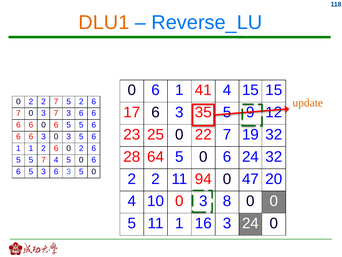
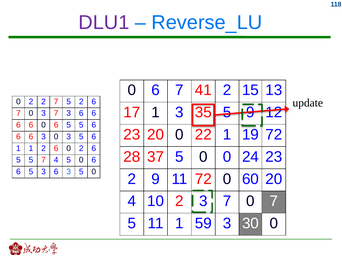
DLU1 colour: orange -> purple (104, 22)
0 6 1: 1 -> 7 (179, 90)
41 4: 4 -> 2 (227, 90)
15 15: 15 -> 13 (274, 90)
update colour: orange -> black (308, 103)
17 6: 6 -> 1 (156, 112)
23 25: 25 -> 20 (156, 134)
22 7: 7 -> 1 (227, 134)
19 32: 32 -> 72 (274, 134)
64: 64 -> 37 (156, 156)
6: 6 -> 0 (227, 156)
24 32: 32 -> 23 (274, 156)
2: 2 -> 9 (156, 179)
11 94: 94 -> 72 (203, 179)
47: 47 -> 60 (250, 179)
10 0: 0 -> 2 (179, 201)
8: 8 -> 7 (227, 201)
0 0: 0 -> 7 (274, 201)
16: 16 -> 59 (203, 223)
3 24: 24 -> 30 (250, 223)
